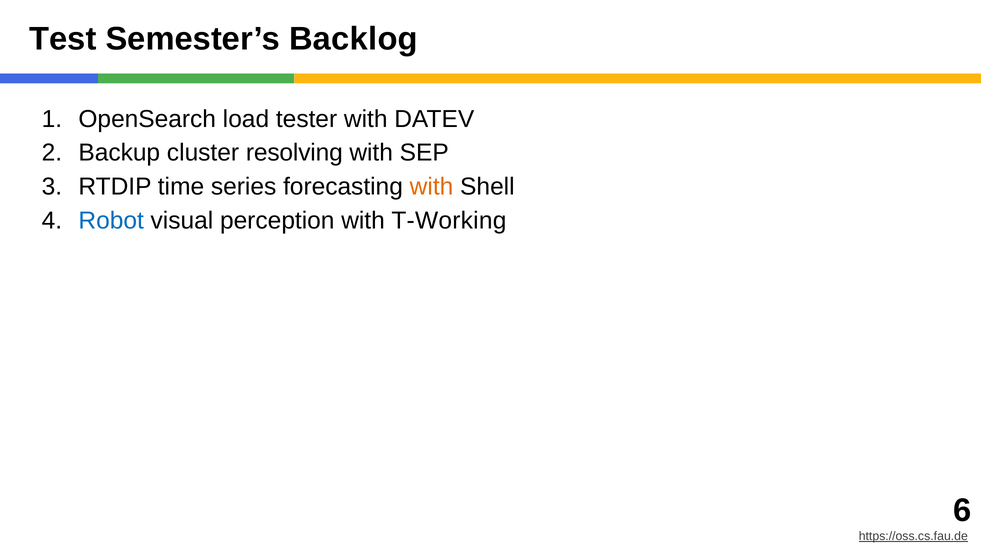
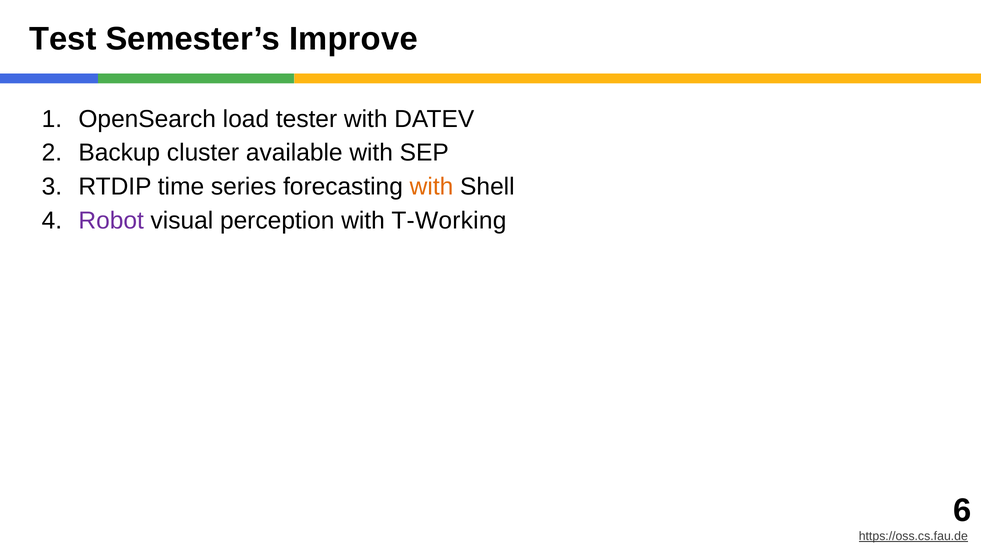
Backlog: Backlog -> Improve (353, 39)
resolving: resolving -> available (294, 153)
Robot colour: blue -> purple (111, 220)
